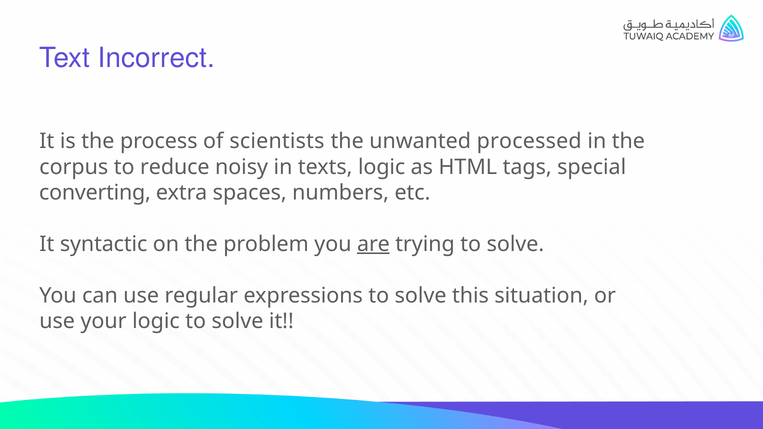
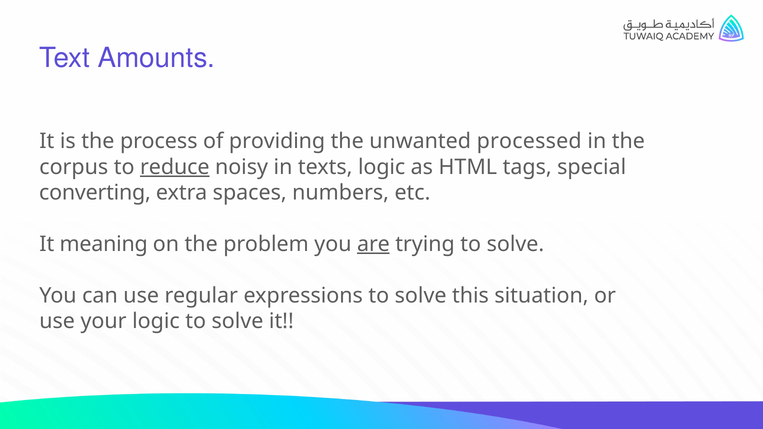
Incorrect: Incorrect -> Amounts (156, 58)
scientists: scientists -> providing (277, 141)
reduce underline: none -> present (175, 167)
syntactic: syntactic -> meaning (104, 244)
